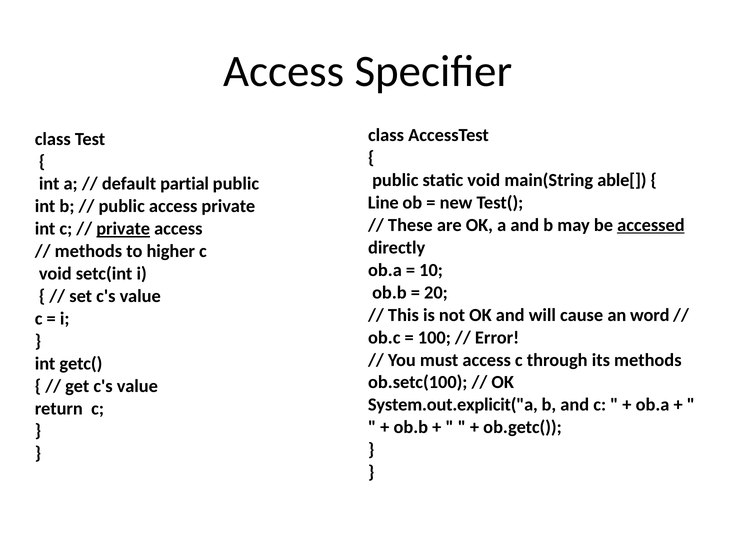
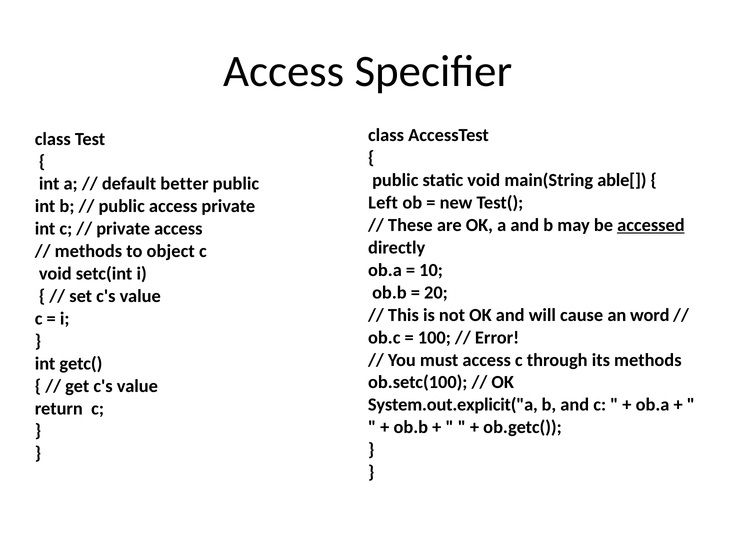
partial: partial -> better (184, 184)
Line: Line -> Left (383, 203)
private underline: present -> none (123, 229)
higher: higher -> object (171, 251)
